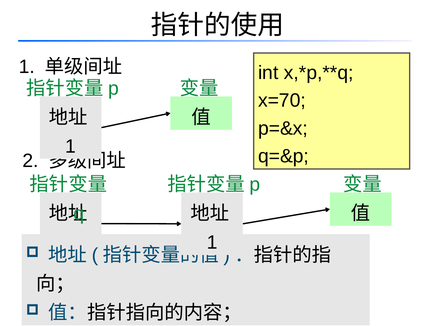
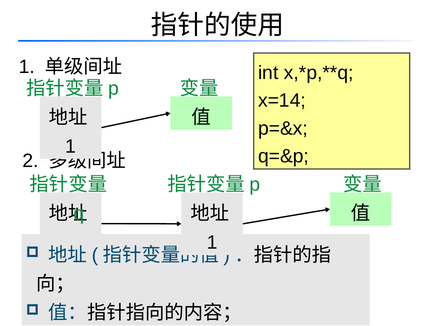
x=70: x=70 -> x=14 (282, 101)
